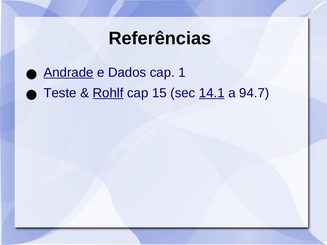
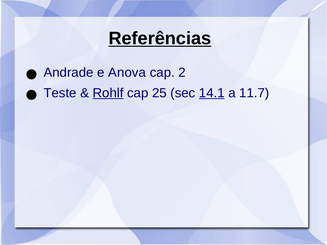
Referências underline: none -> present (160, 38)
Andrade underline: present -> none (69, 73)
Dados: Dados -> Anova (127, 73)
1: 1 -> 2 (182, 73)
15: 15 -> 25 (159, 93)
94.7: 94.7 -> 11.7 (254, 93)
